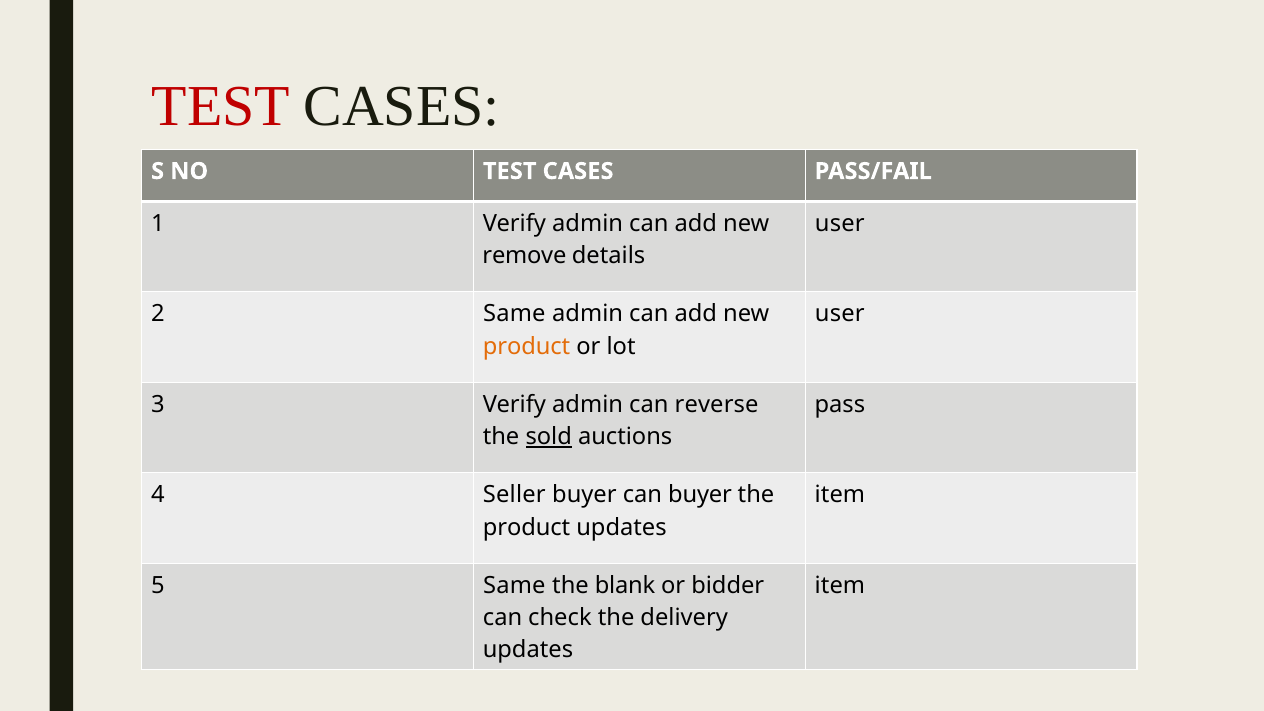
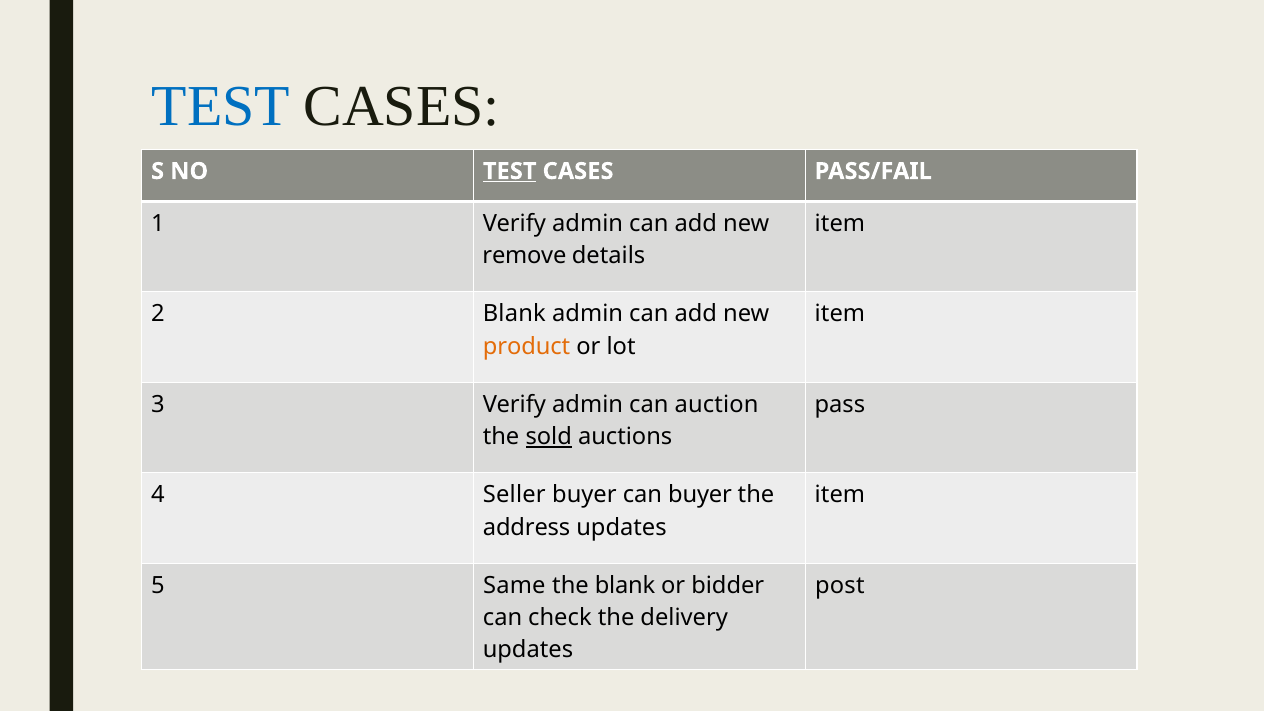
TEST colour: red -> blue (221, 106)
TEST underline: none -> present (510, 171)
user: user -> item (840, 223)
2 Same: Same -> Blank (514, 314)
user: user -> item (840, 314)
reverse: reverse -> auction (717, 405)
product: product -> address (527, 527)
item: item -> post (840, 586)
